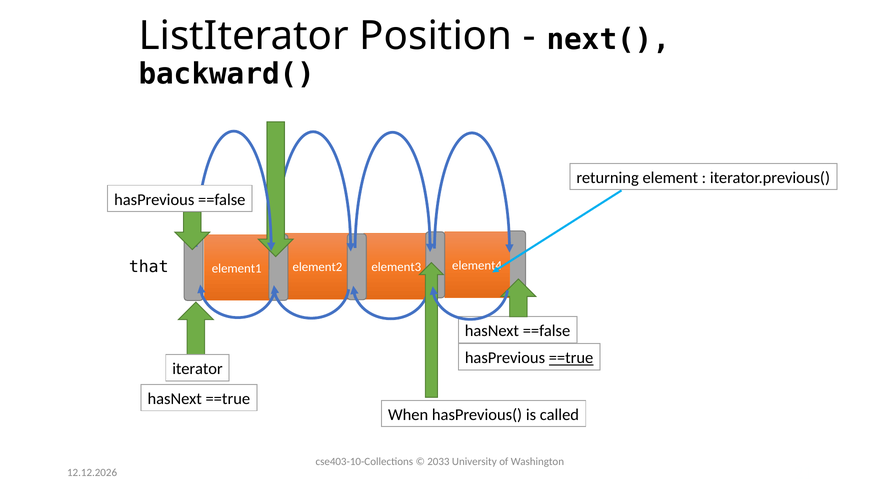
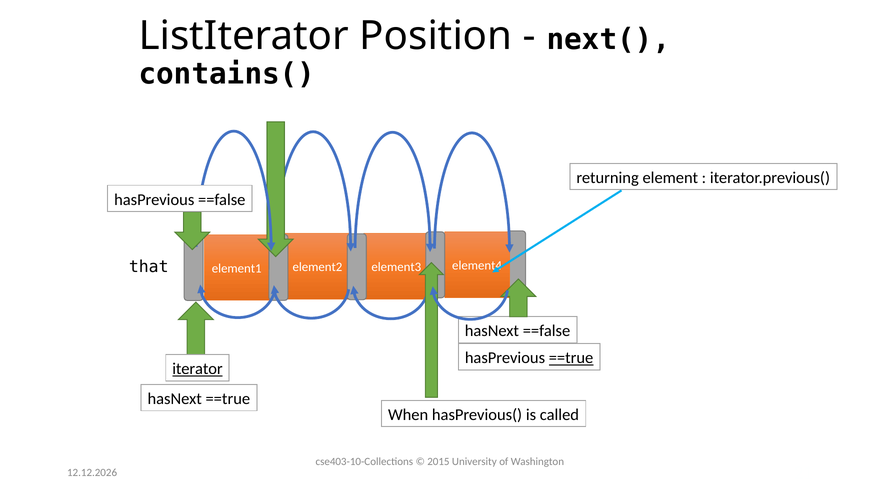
backward(: backward( -> contains( (227, 74)
iterator underline: none -> present (197, 369)
2033: 2033 -> 2015 (438, 462)
